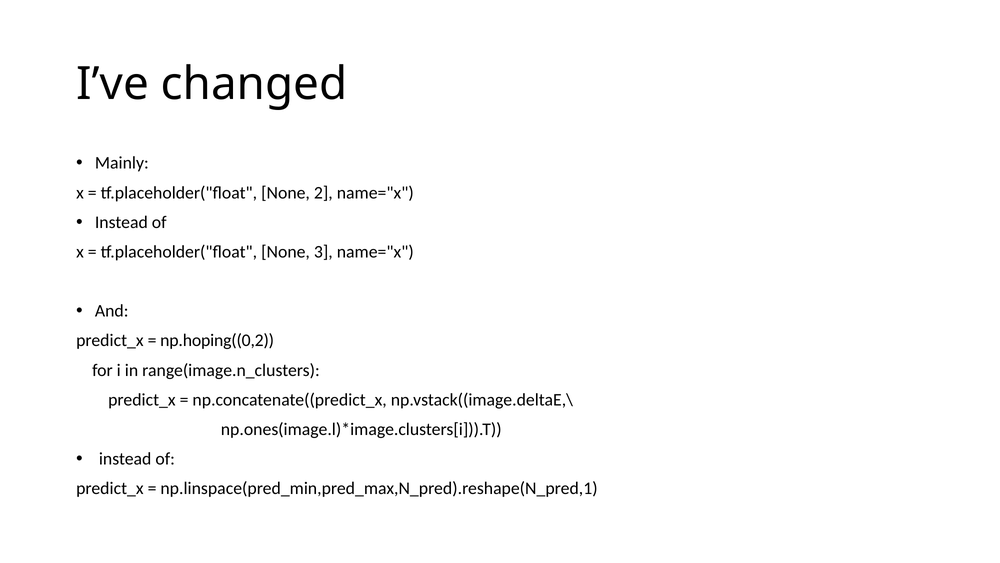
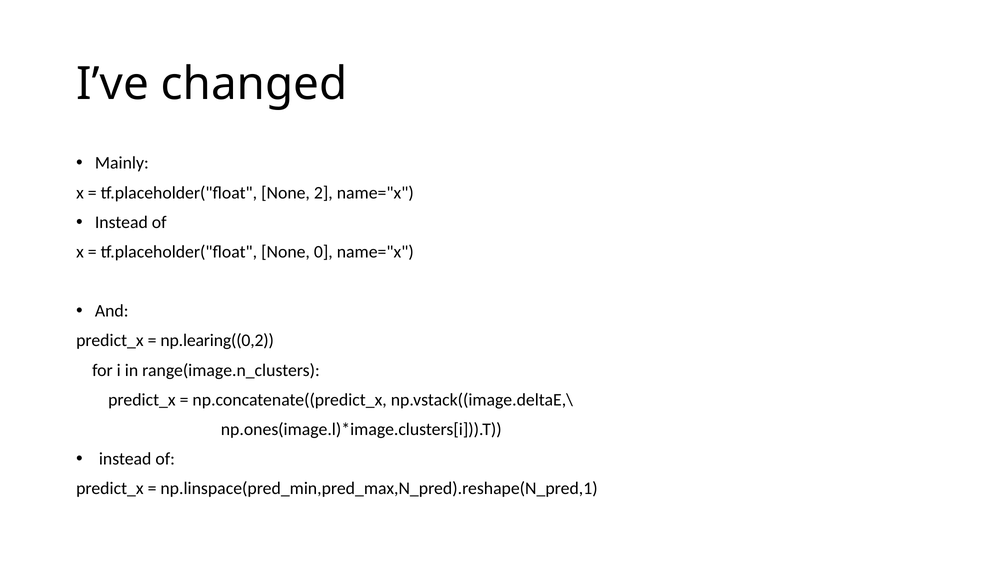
3: 3 -> 0 (323, 252)
np.hoping((0,2: np.hoping((0,2 -> np.learing((0,2 (217, 340)
